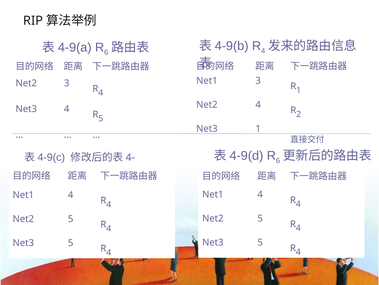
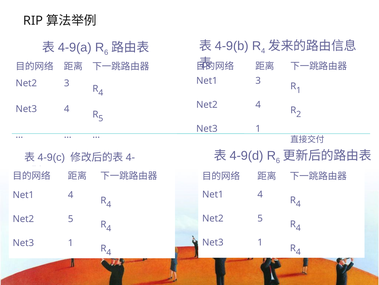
5: 5 -> 1 (260, 242)
5: 5 -> 1 (71, 242)
